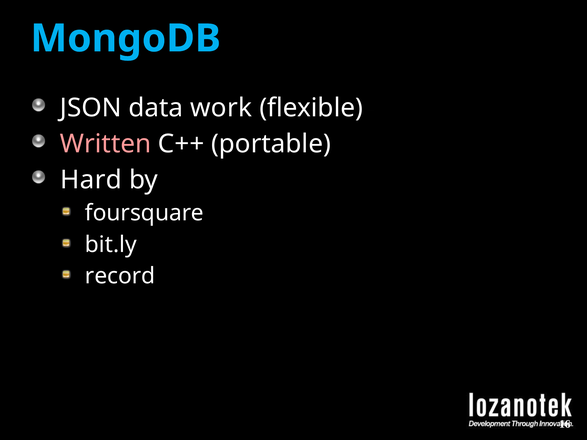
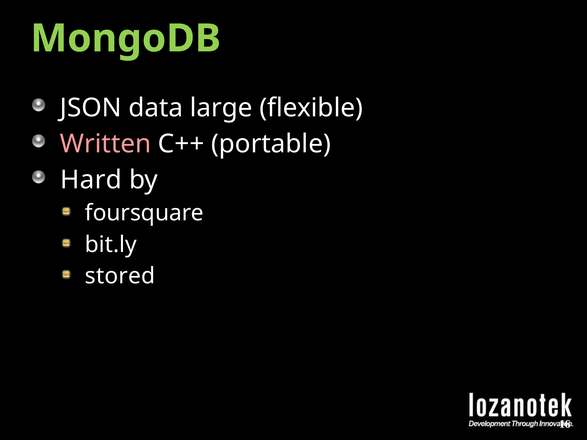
MongoDB colour: light blue -> light green (126, 39)
work: work -> large (221, 108)
record: record -> stored (120, 276)
